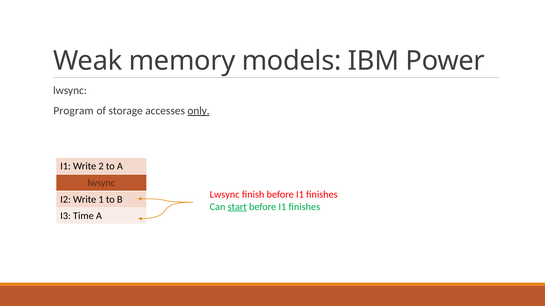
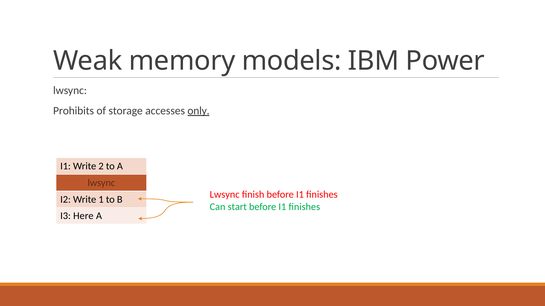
Program: Program -> Prohibits (74, 111)
start underline: present -> none (237, 207)
Time: Time -> Here (83, 216)
